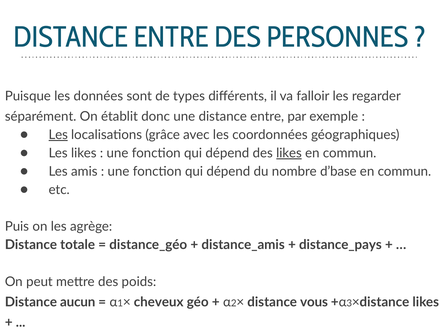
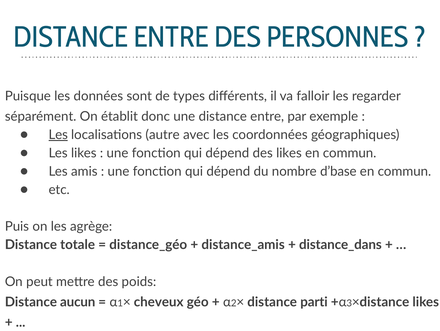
grâce: grâce -> autre (163, 135)
likes underline: present -> none (289, 153)
distance_pays: distance_pays -> distance_dans (340, 245)
vous: vous -> parti (314, 302)
